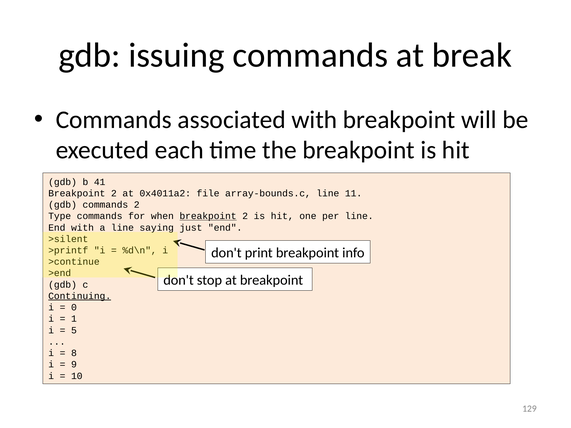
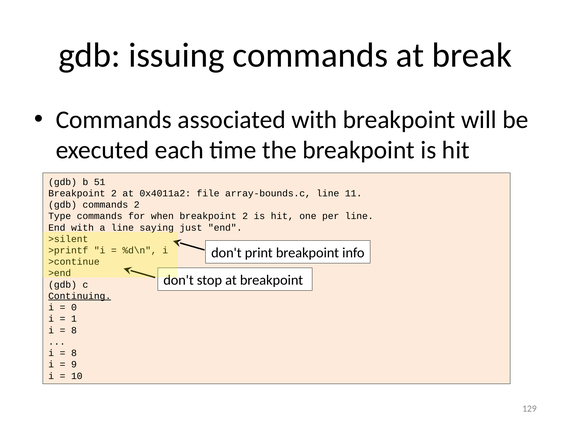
41: 41 -> 51 (100, 182)
breakpoint underline: present -> none (208, 216)
5: 5 -> 8 (74, 330)
